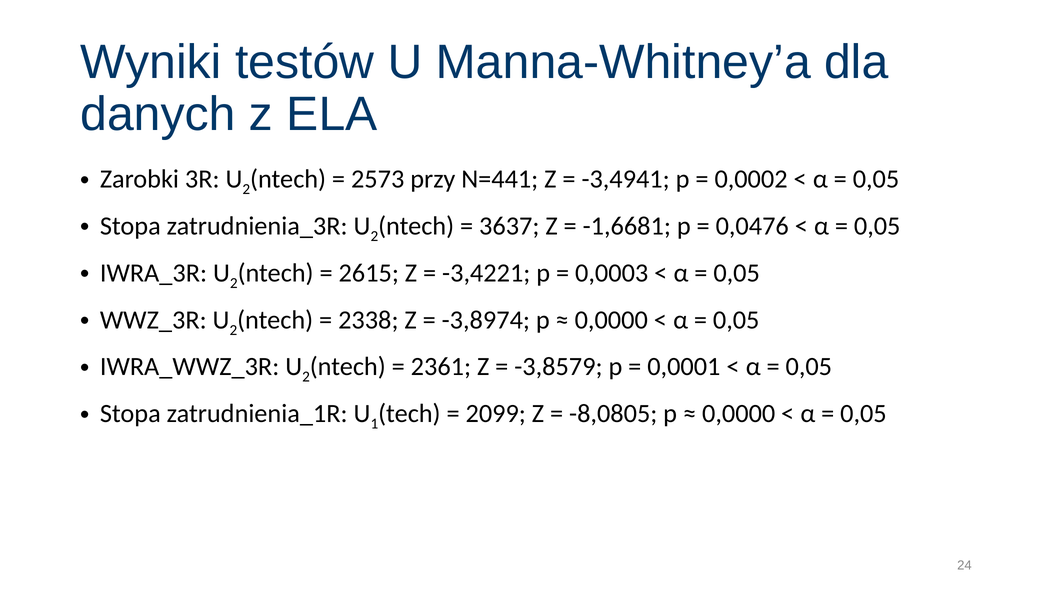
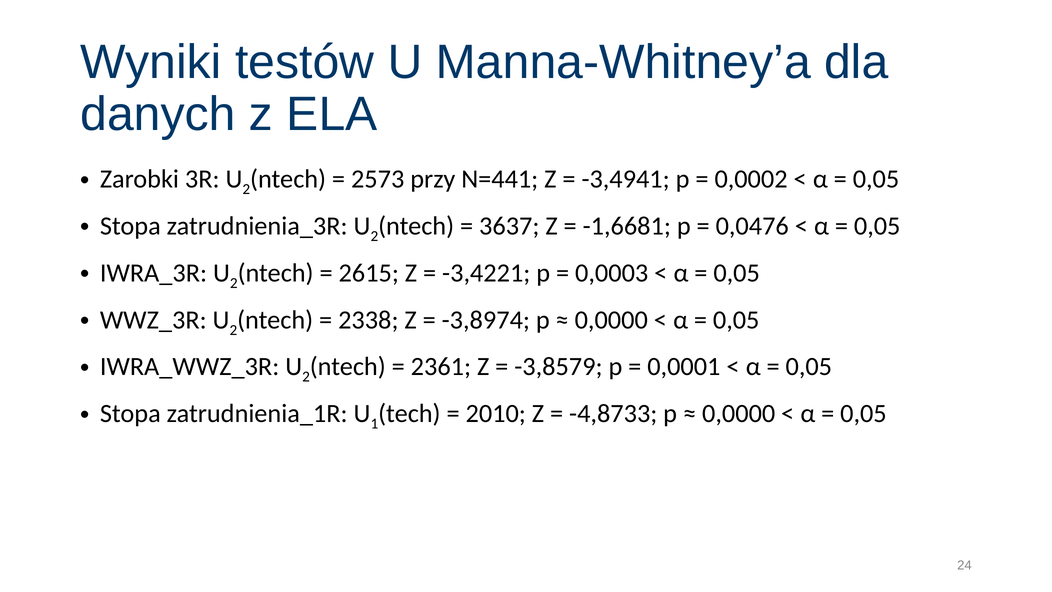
2099: 2099 -> 2010 (496, 413)
-8,0805: -8,0805 -> -4,8733 (613, 413)
